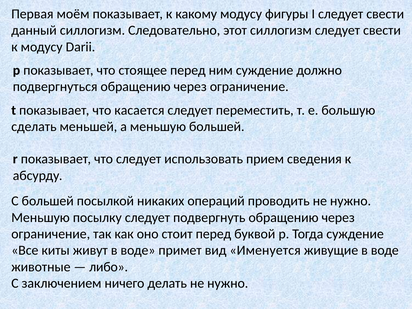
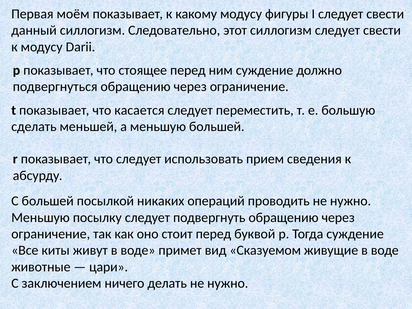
Именуется: Именуется -> Сказуемом (265, 250)
либо: либо -> цари (109, 267)
